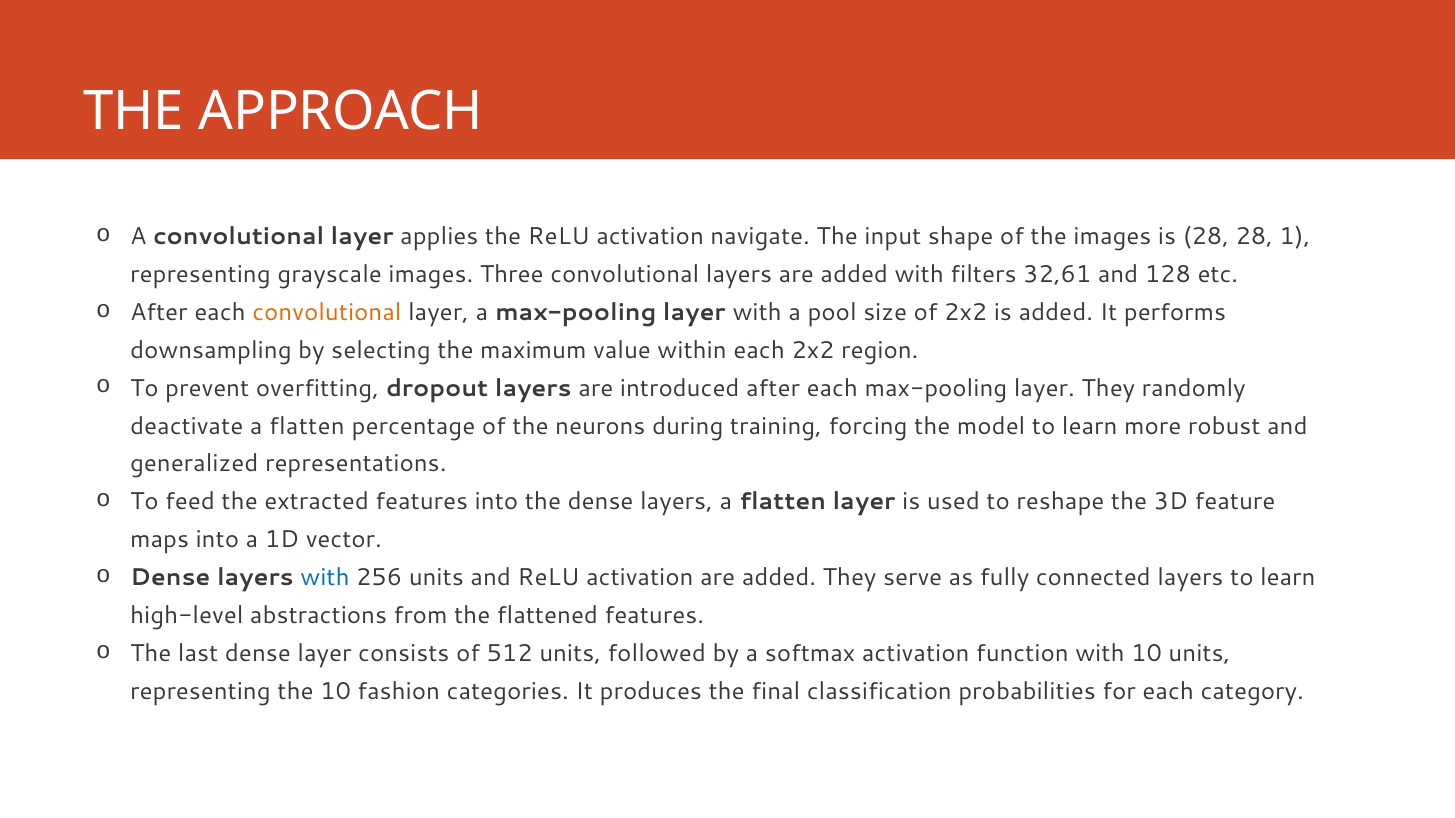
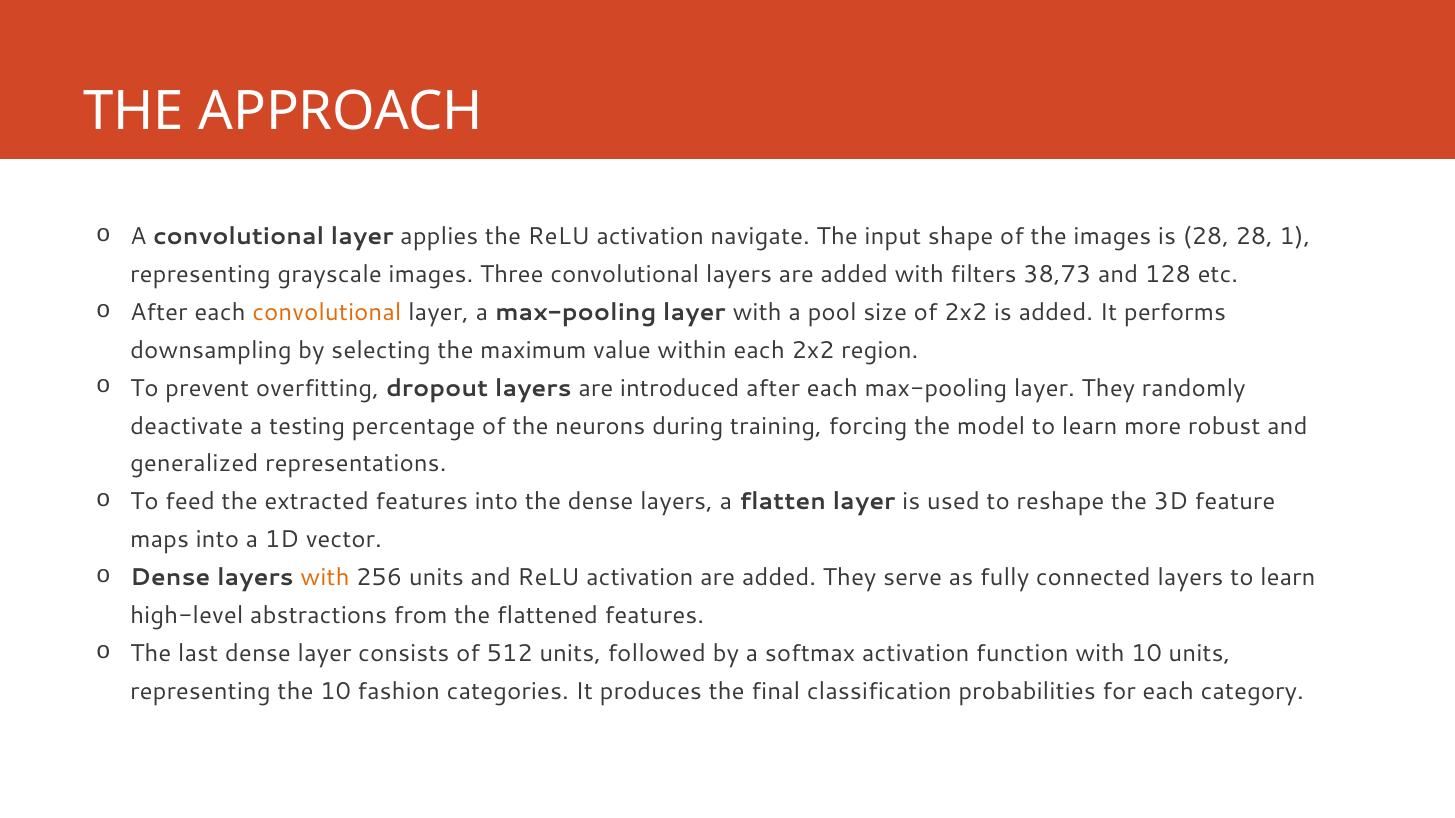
32,61: 32,61 -> 38,73 (1057, 275)
deactivate a flatten: flatten -> testing (307, 426)
with colour: blue -> orange (325, 578)
